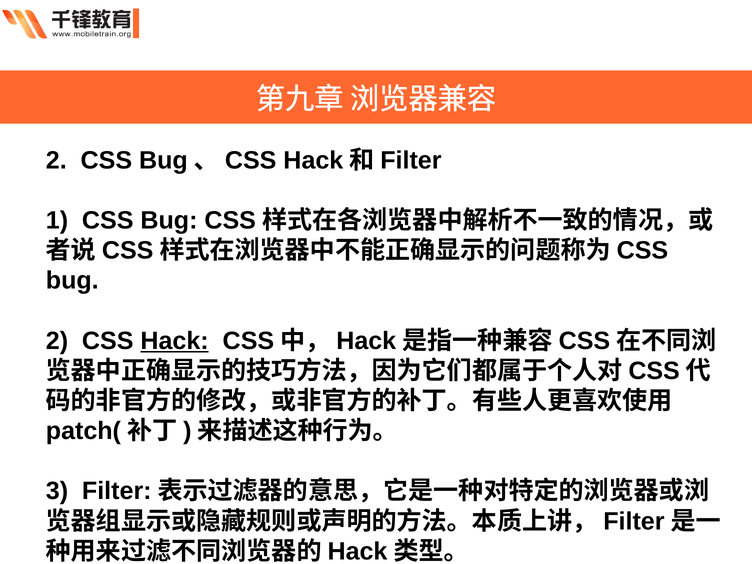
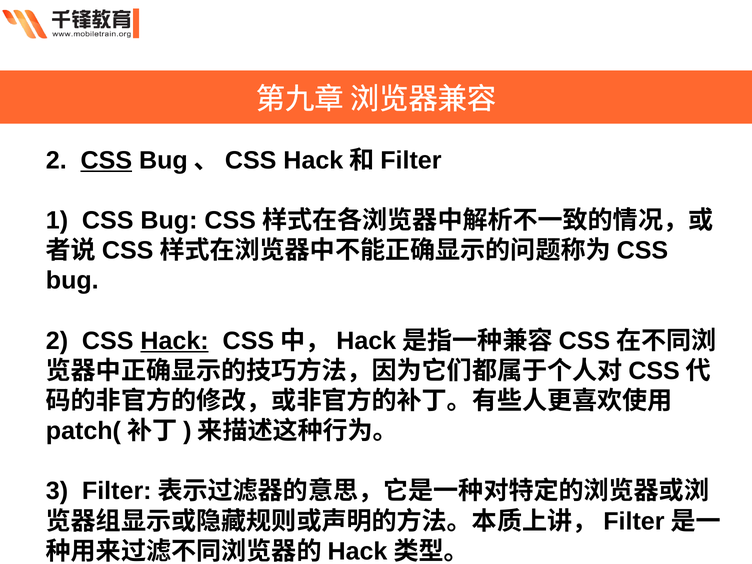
CSS underline: none -> present (106, 160)
